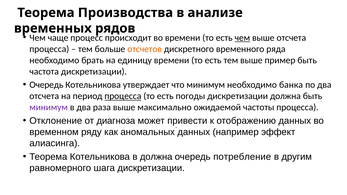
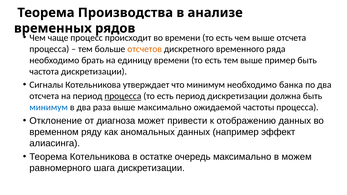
чем underline: present -> none (242, 38)
Очередь: Очередь -> Сигналы (46, 85)
есть погоды: погоды -> период (190, 96)
минимум colour: purple -> blue (49, 107)
в должна: должна -> остатке (156, 157)
очередь потребление: потребление -> максимально (242, 157)
другим: другим -> можем (297, 157)
